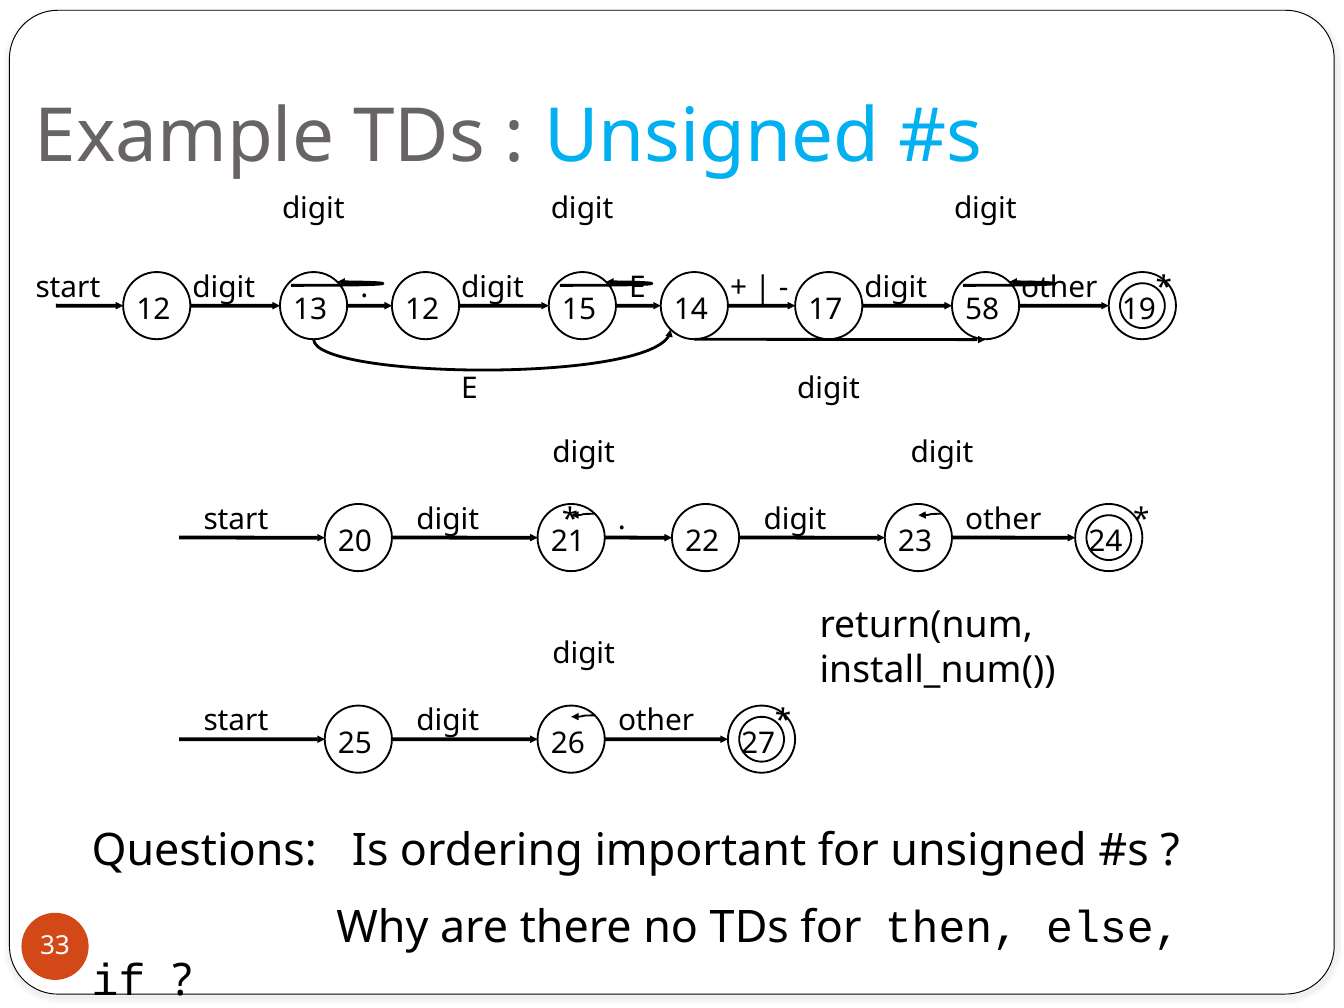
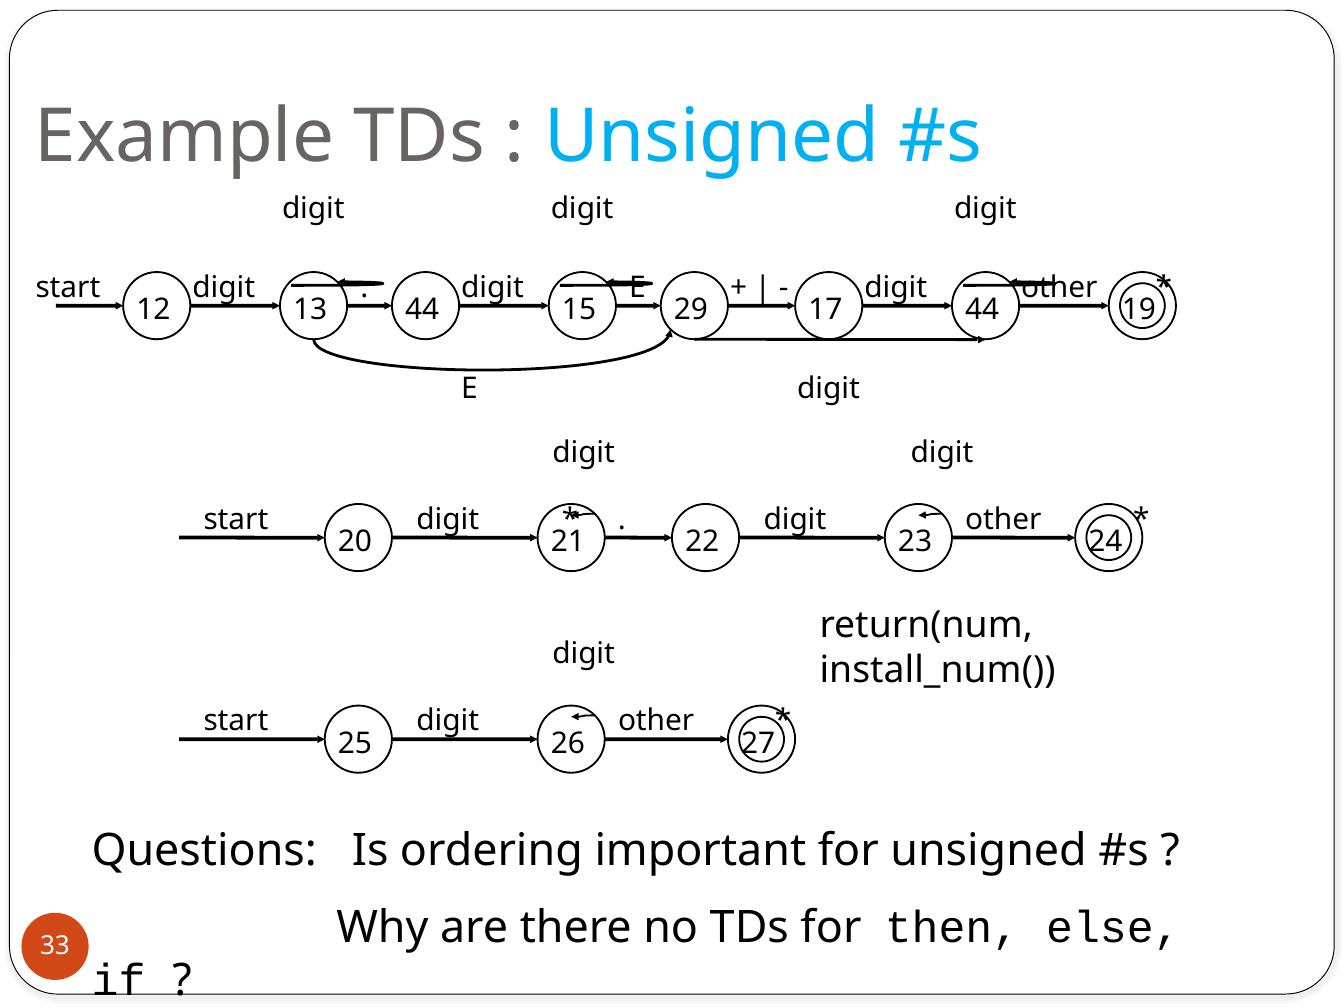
12 12: 12 -> 44 (422, 310)
14: 14 -> 29 (691, 310)
15 58: 58 -> 44 (982, 310)
